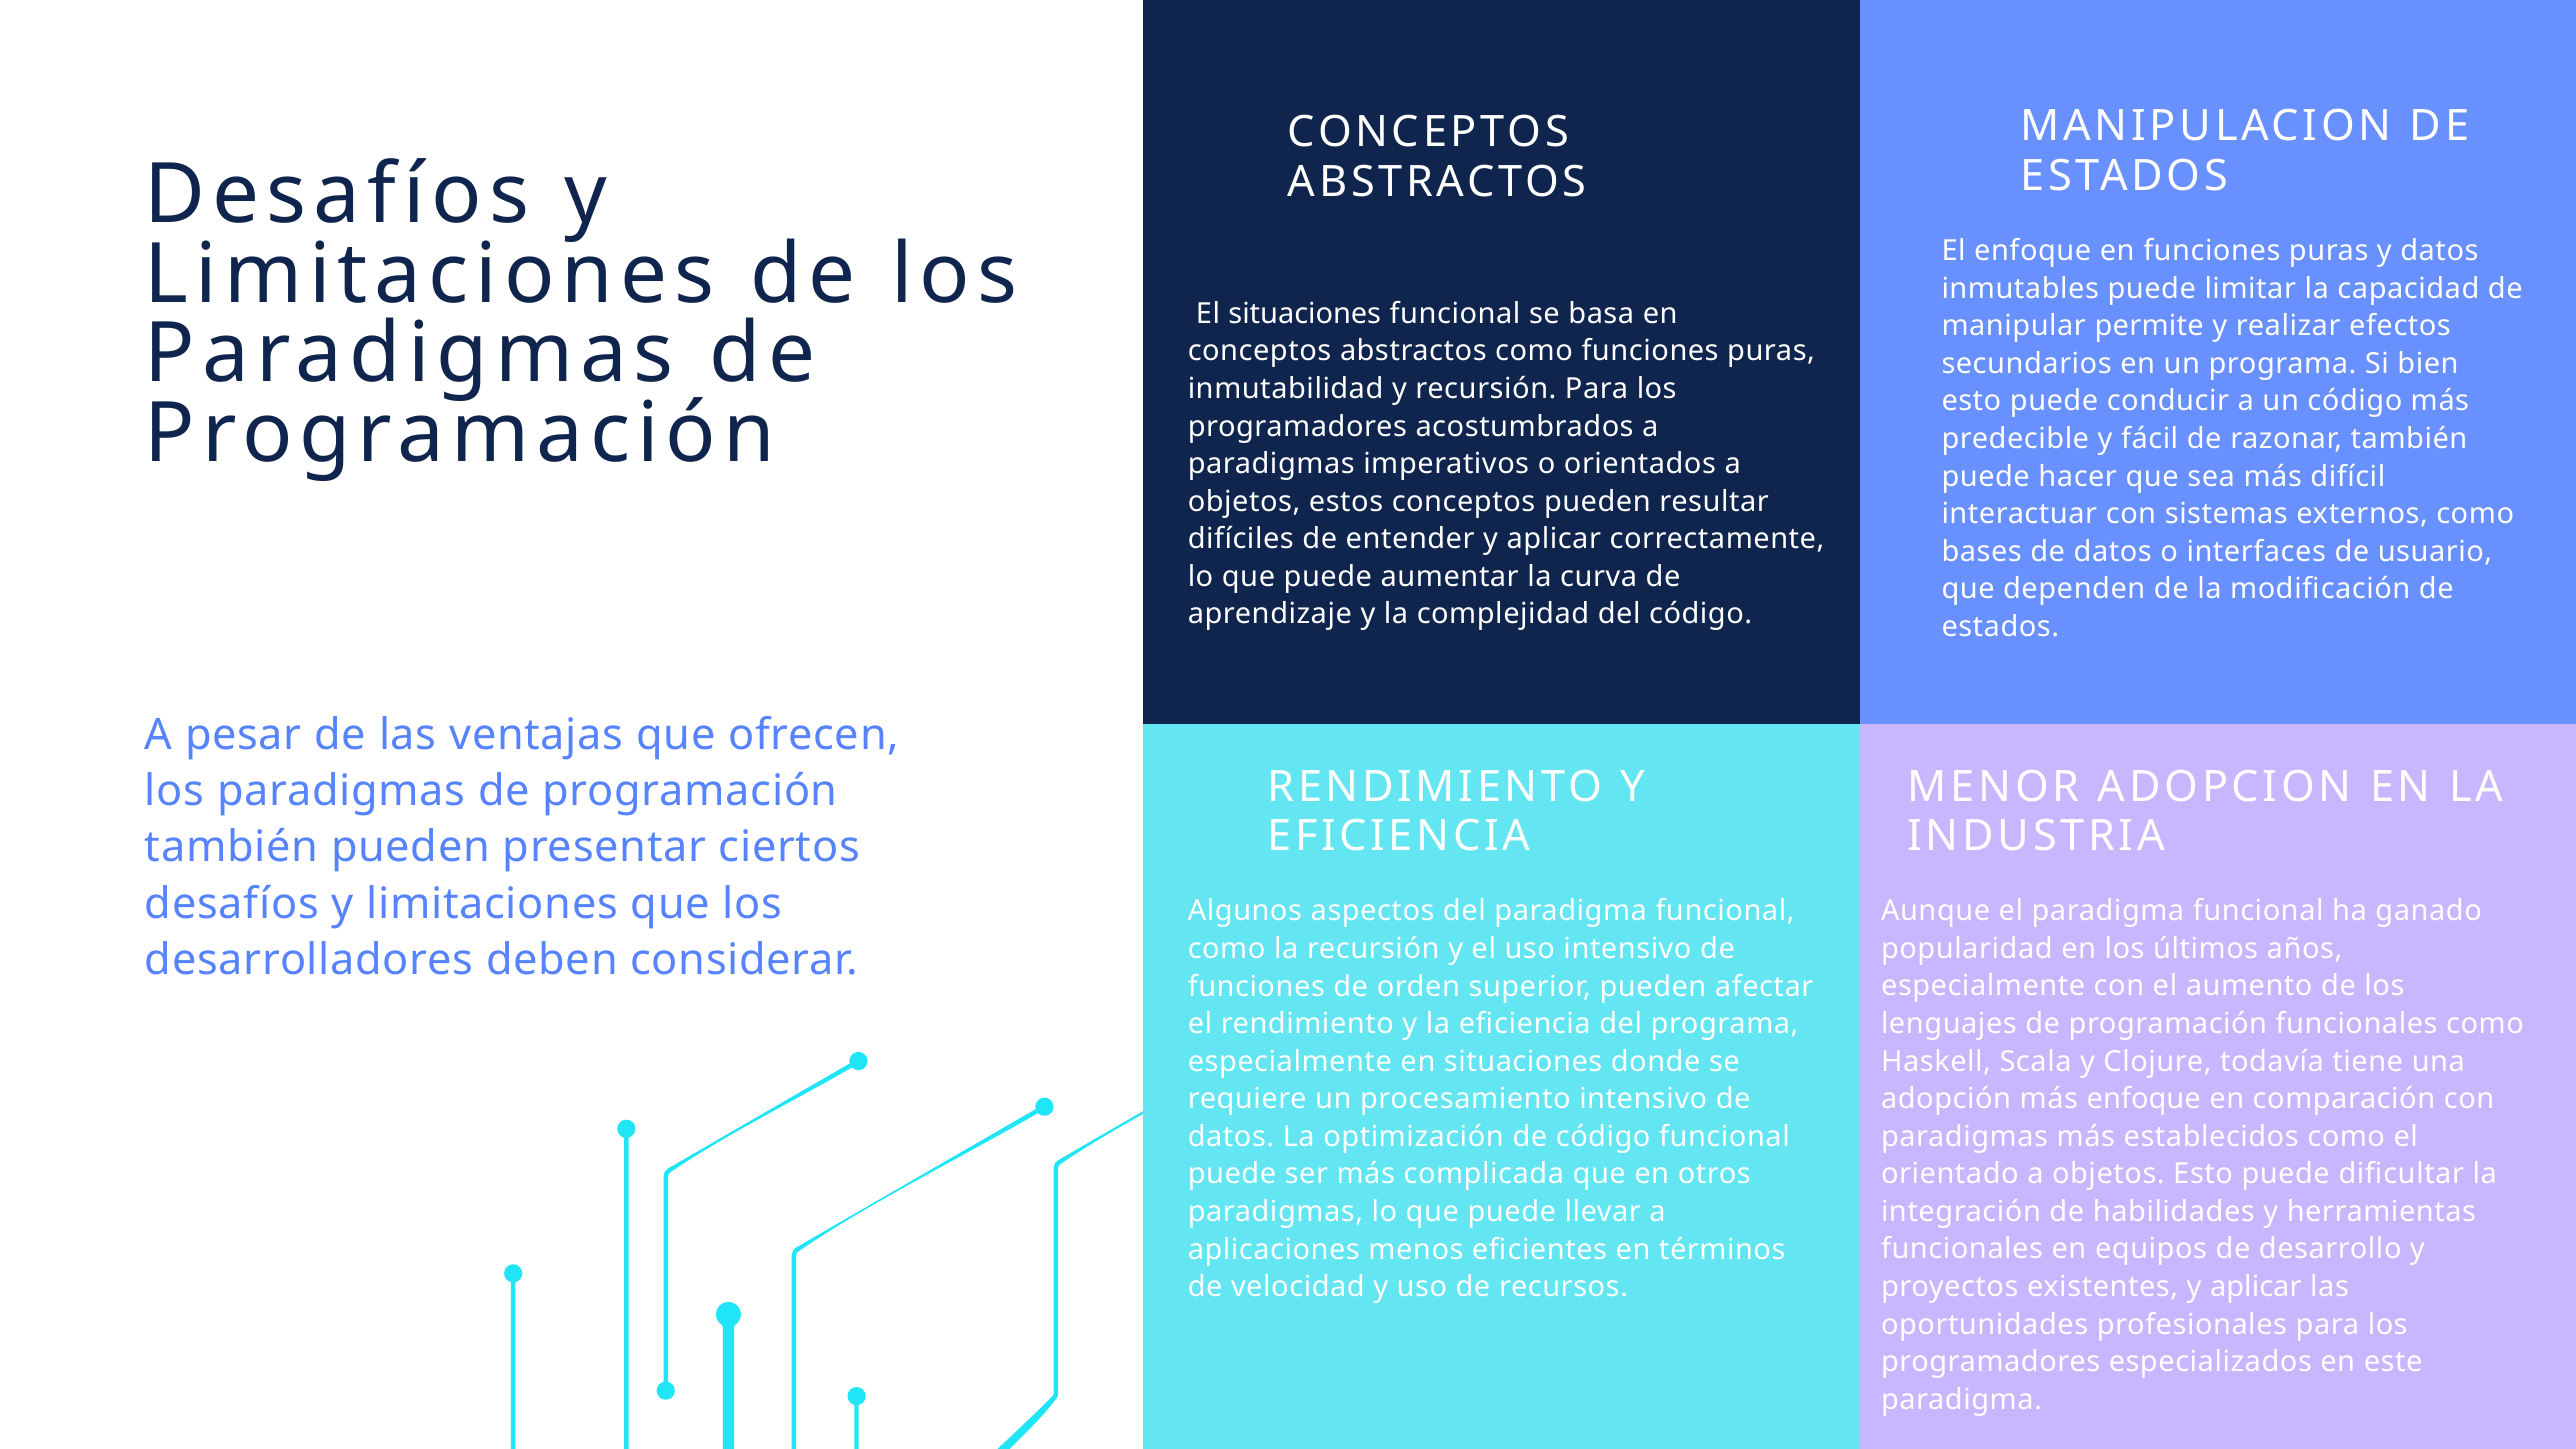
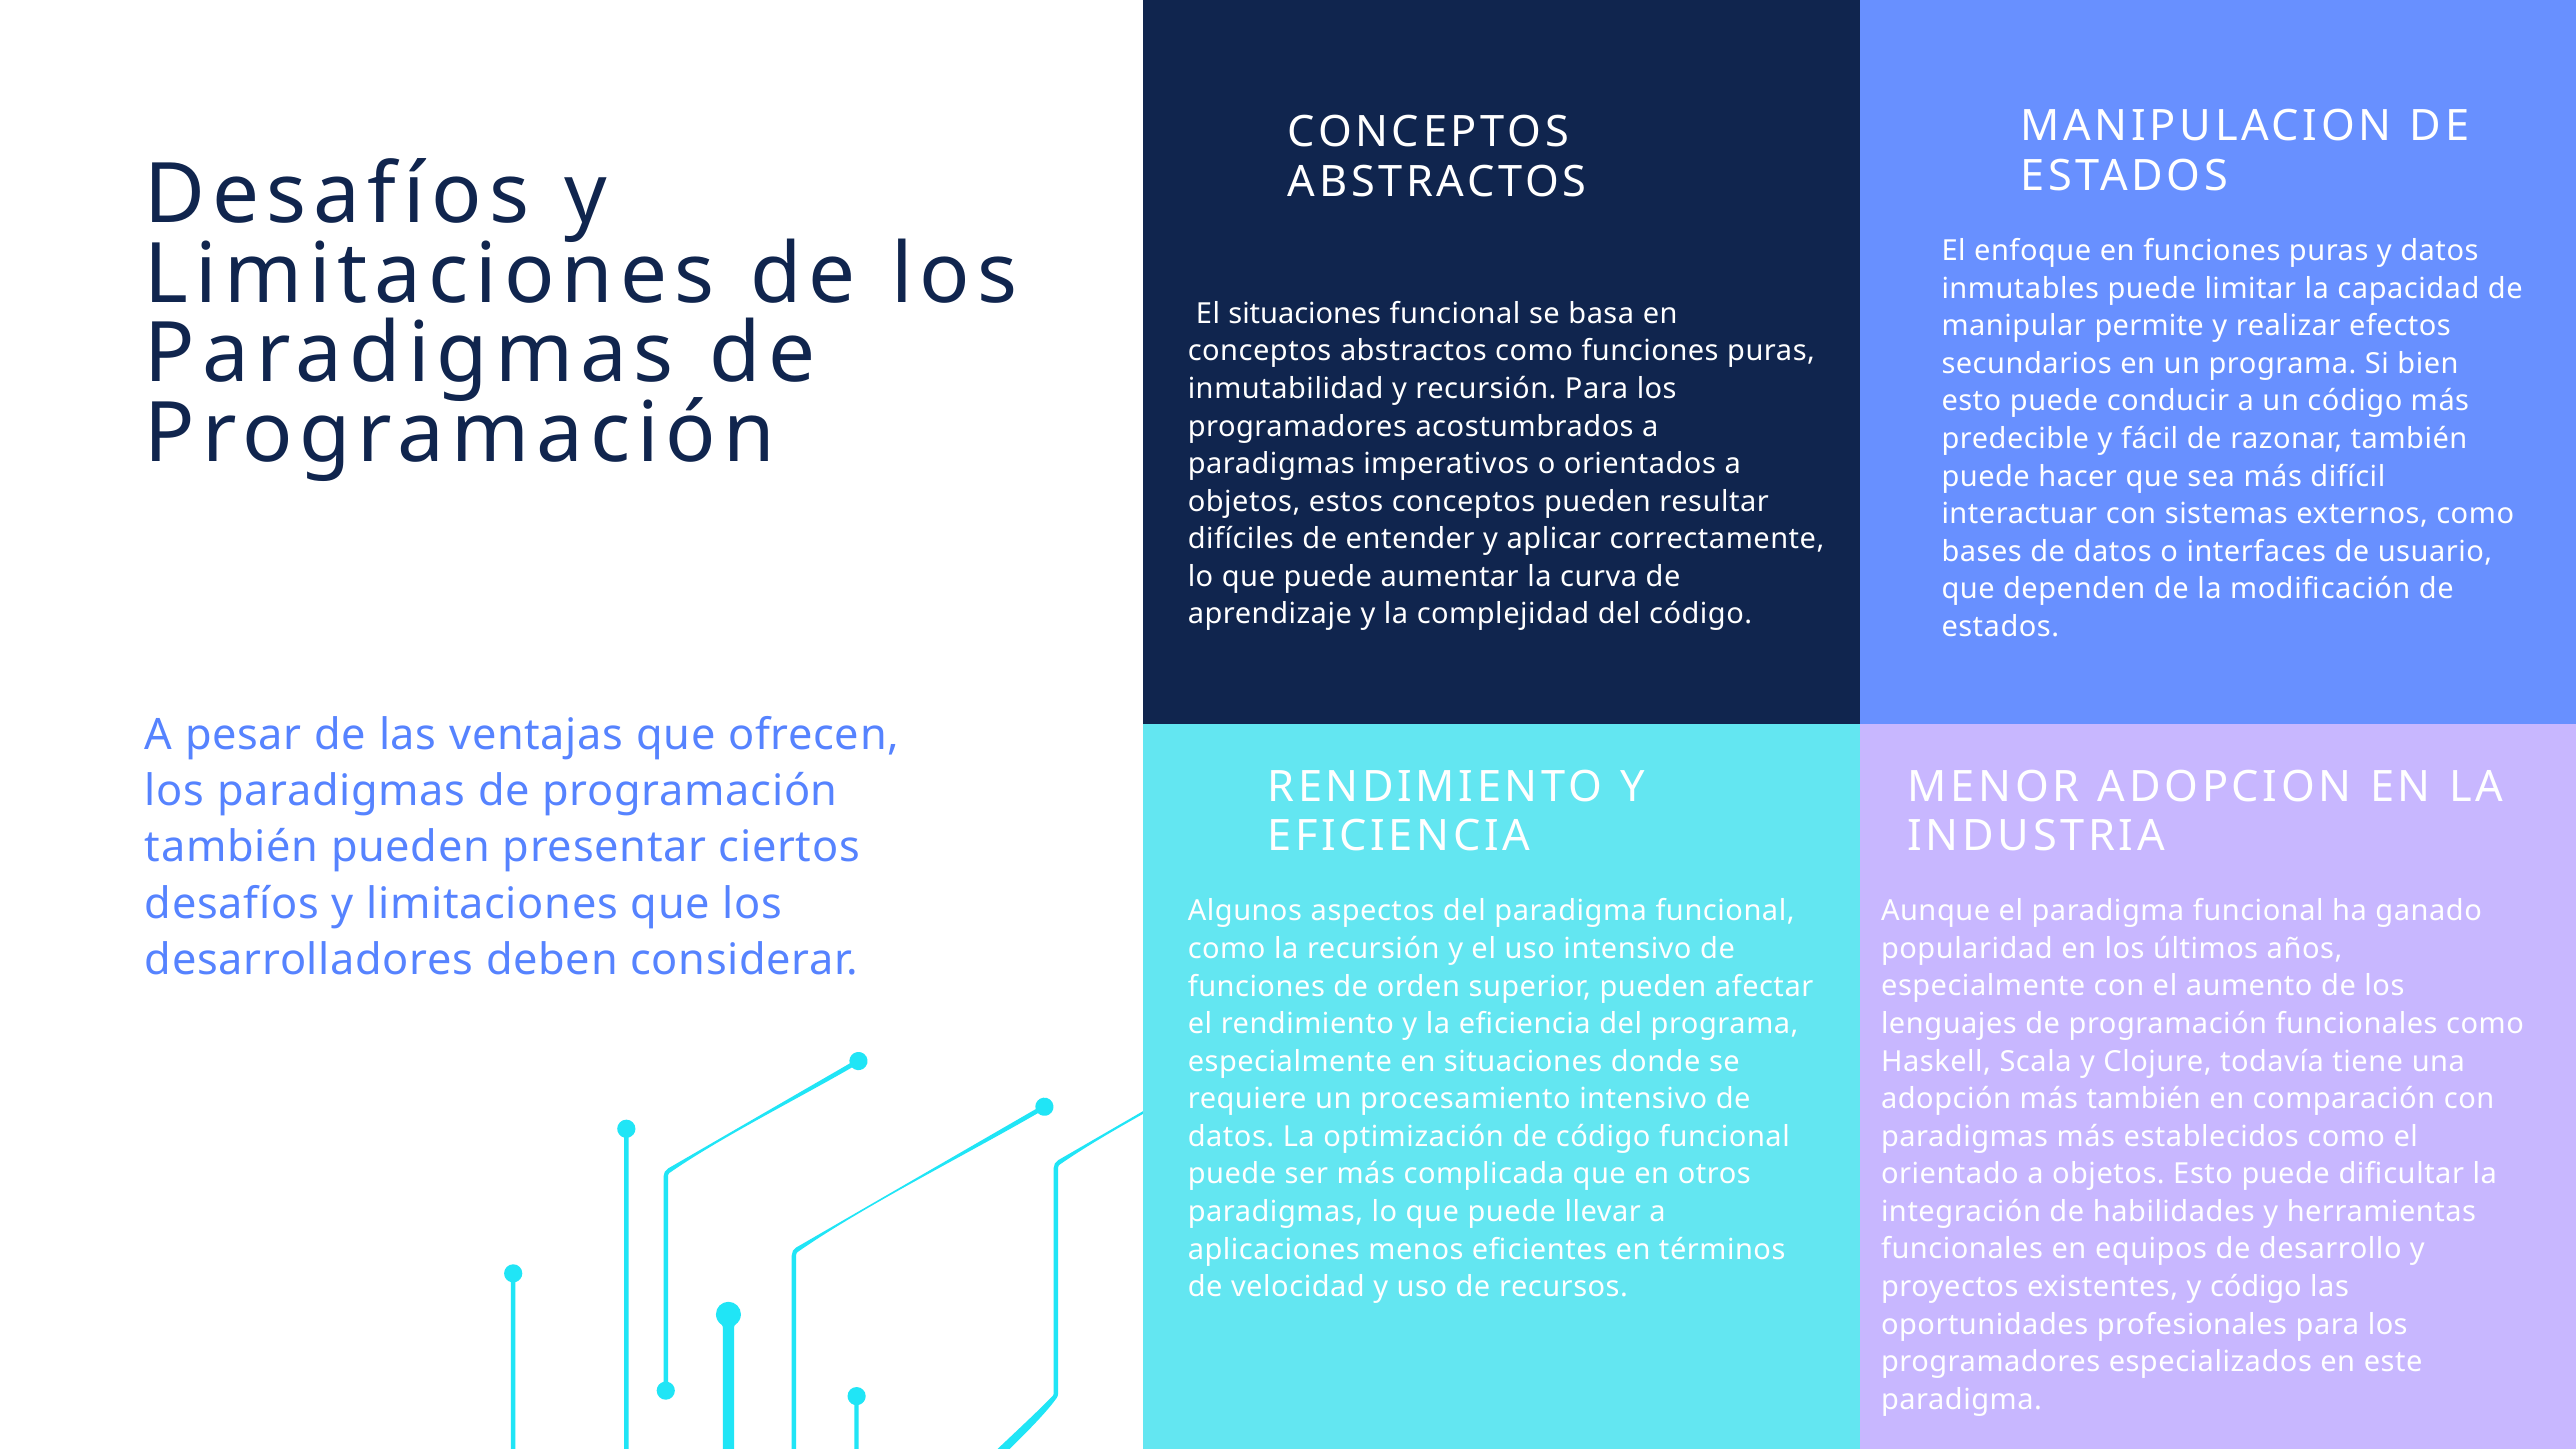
más enfoque: enfoque -> también (2144, 1099)
existentes y aplicar: aplicar -> código (2256, 1287)
